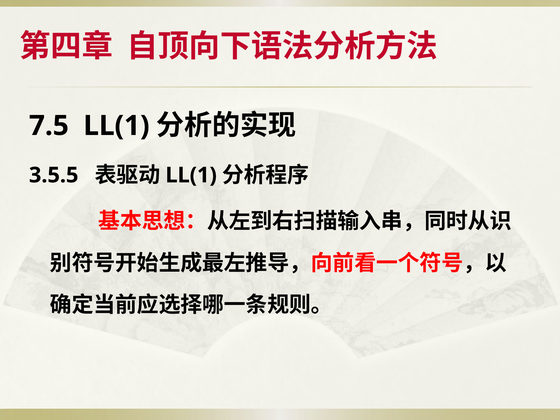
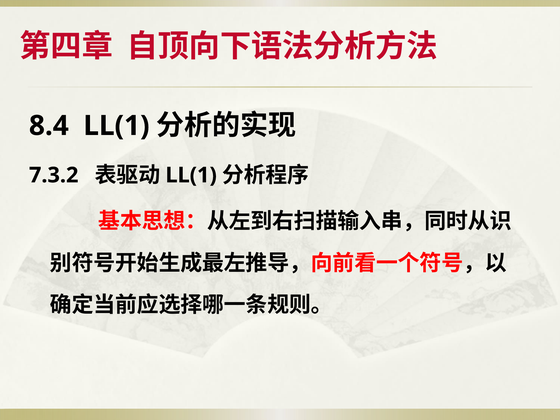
7.5: 7.5 -> 8.4 (49, 126)
3.5.5: 3.5.5 -> 7.3.2 (54, 175)
